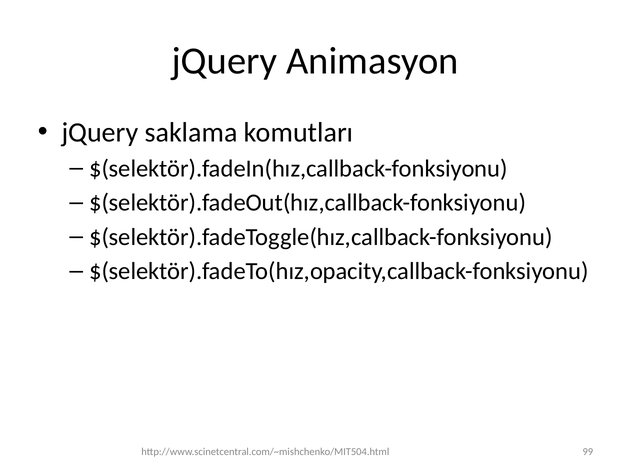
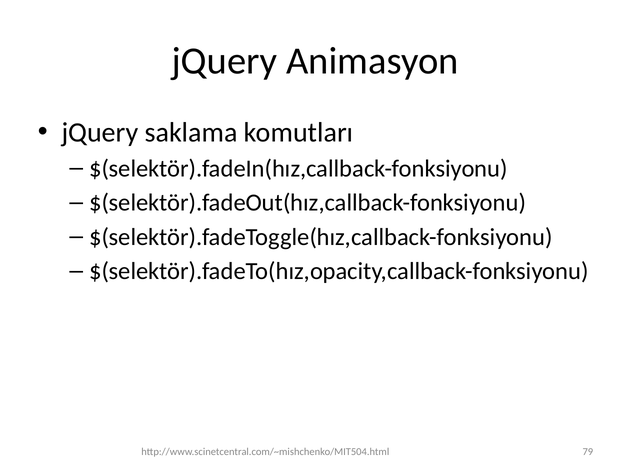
99: 99 -> 79 (588, 452)
